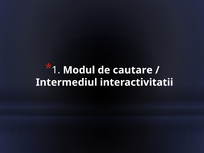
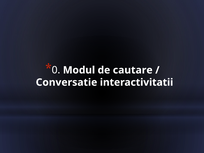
1: 1 -> 0 (56, 70)
Intermediul: Intermediul -> Conversatie (67, 82)
